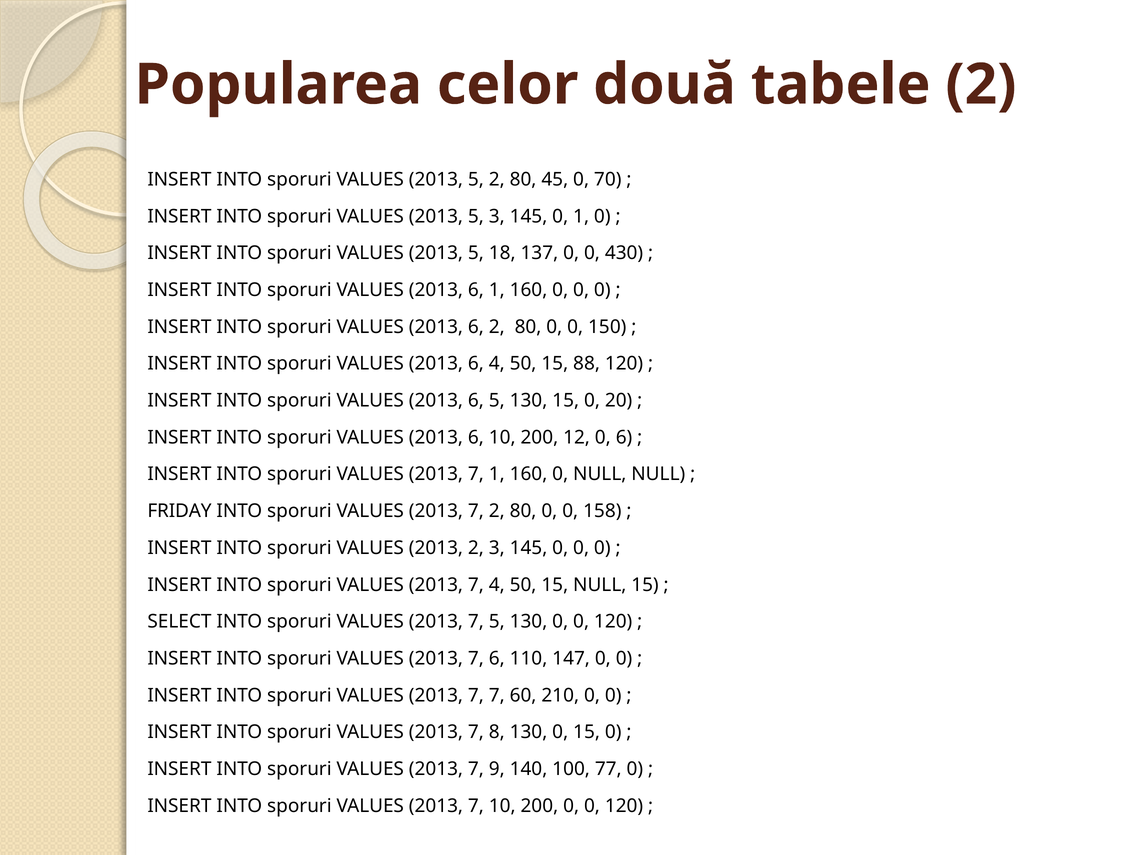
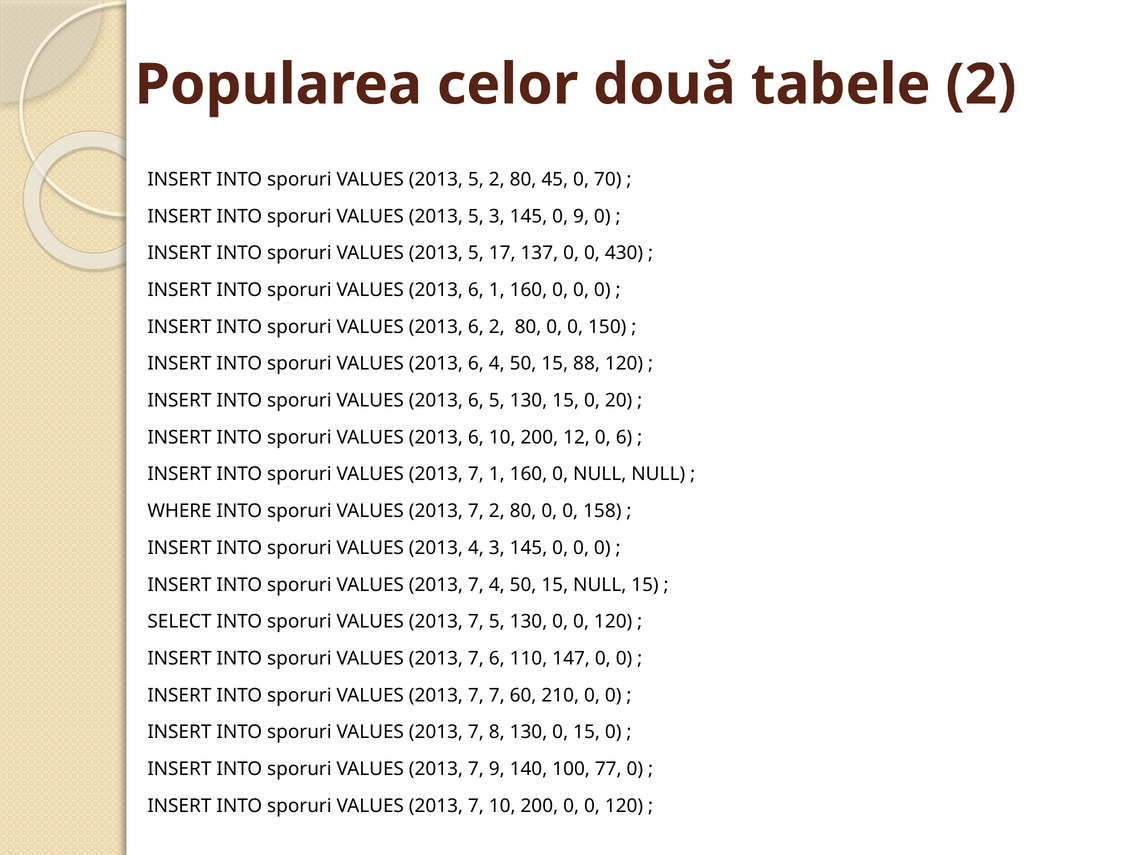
0 1: 1 -> 9 (581, 216)
18: 18 -> 17 (502, 253)
FRIDAY: FRIDAY -> WHERE (179, 511)
2013 2: 2 -> 4 (476, 548)
